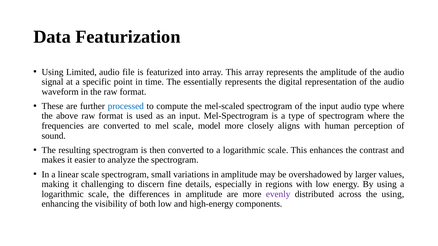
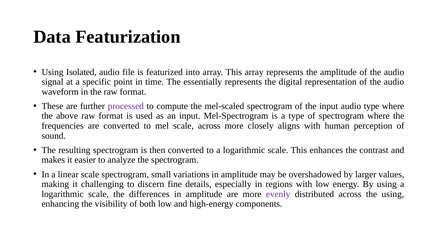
Limited: Limited -> Isolated (81, 72)
processed colour: blue -> purple (126, 106)
scale model: model -> across (209, 126)
